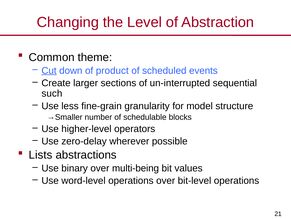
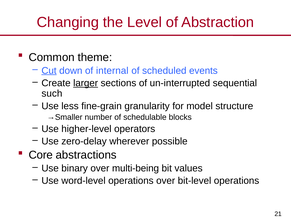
product: product -> internal (112, 70)
larger underline: none -> present (86, 83)
Lists: Lists -> Core (41, 154)
